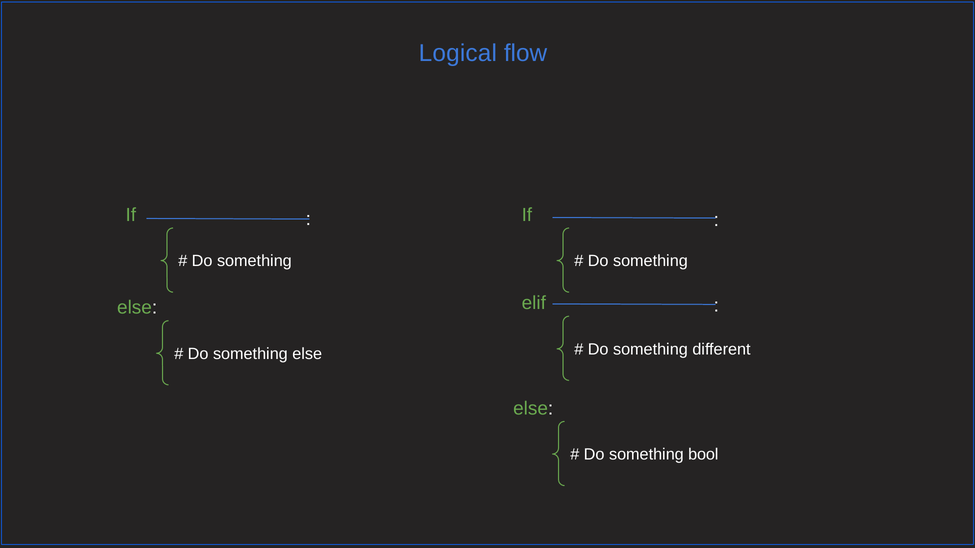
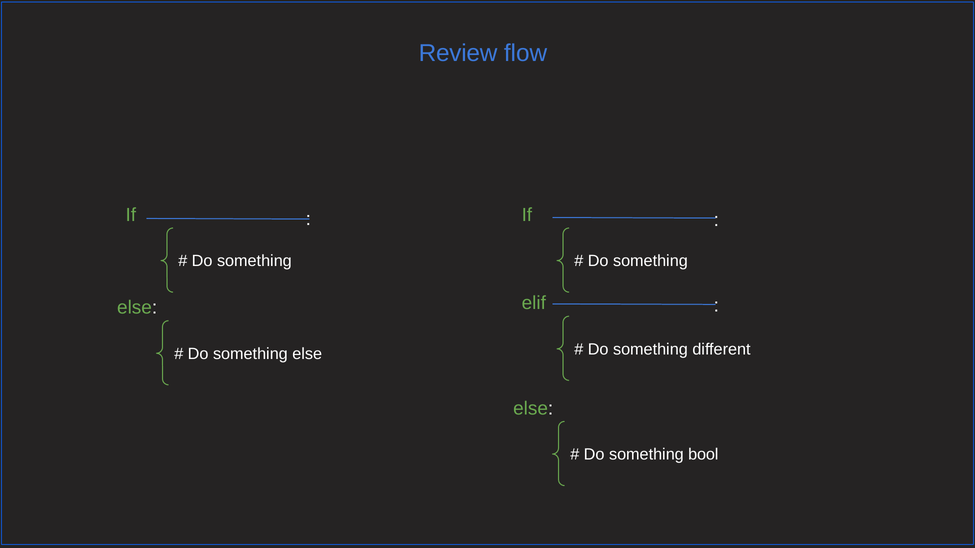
Logical: Logical -> Review (458, 53)
